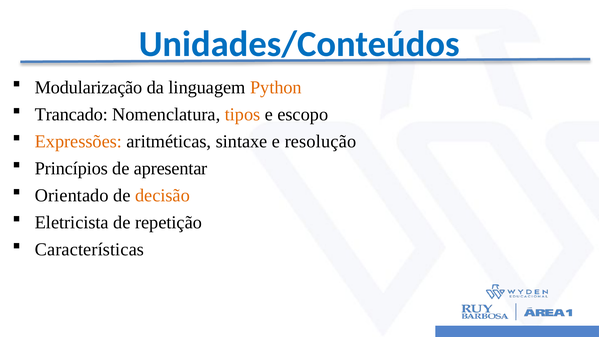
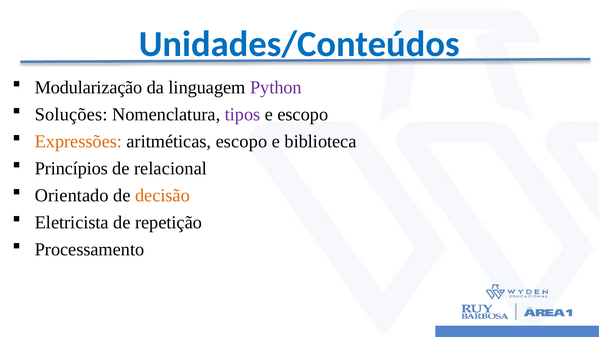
Python colour: orange -> purple (276, 88)
Trancado: Trancado -> Soluções (71, 115)
tipos colour: orange -> purple (243, 115)
aritméticas sintaxe: sintaxe -> escopo (241, 141)
resolução: resolução -> biblioteca (321, 141)
apresentar: apresentar -> relacional (171, 168)
Características: Características -> Processamento (90, 249)
